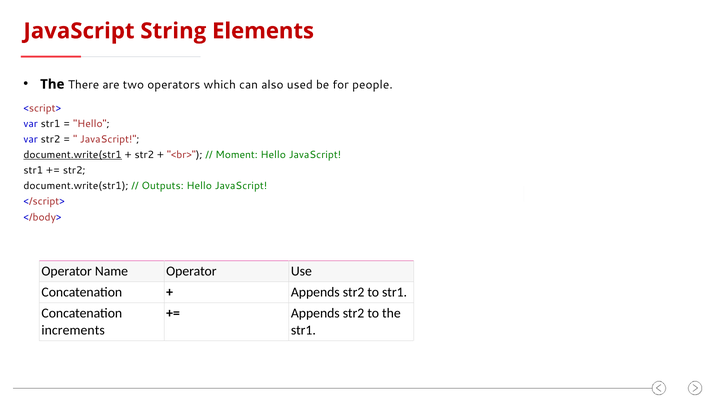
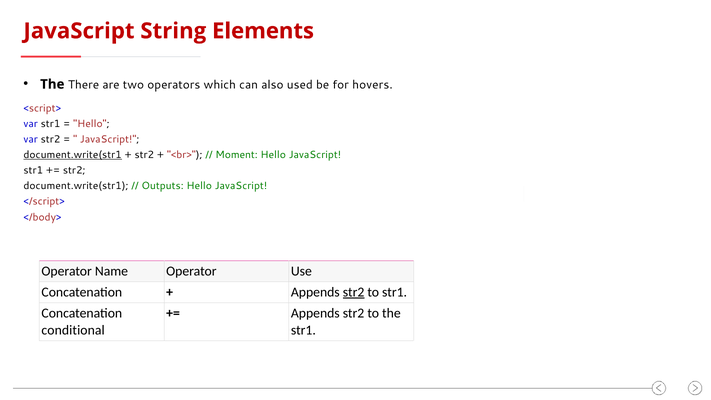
people: people -> hovers (372, 85)
str2 underline: none -> present (354, 292)
increments: increments -> conditional (73, 330)
